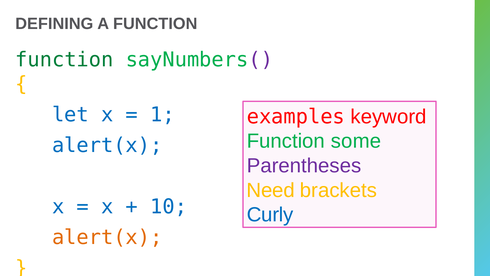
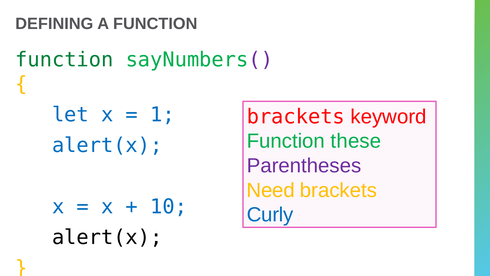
examples: examples -> brackets (296, 117)
some: some -> these (356, 141)
alert(x colour: orange -> black (107, 237)
